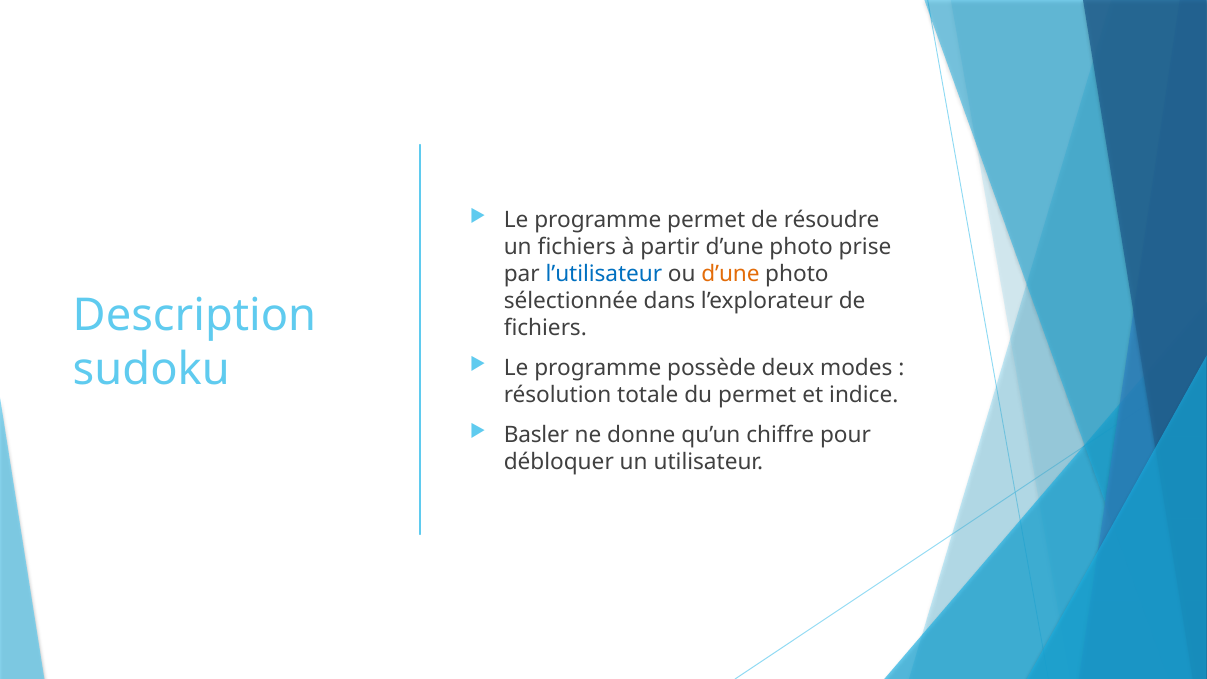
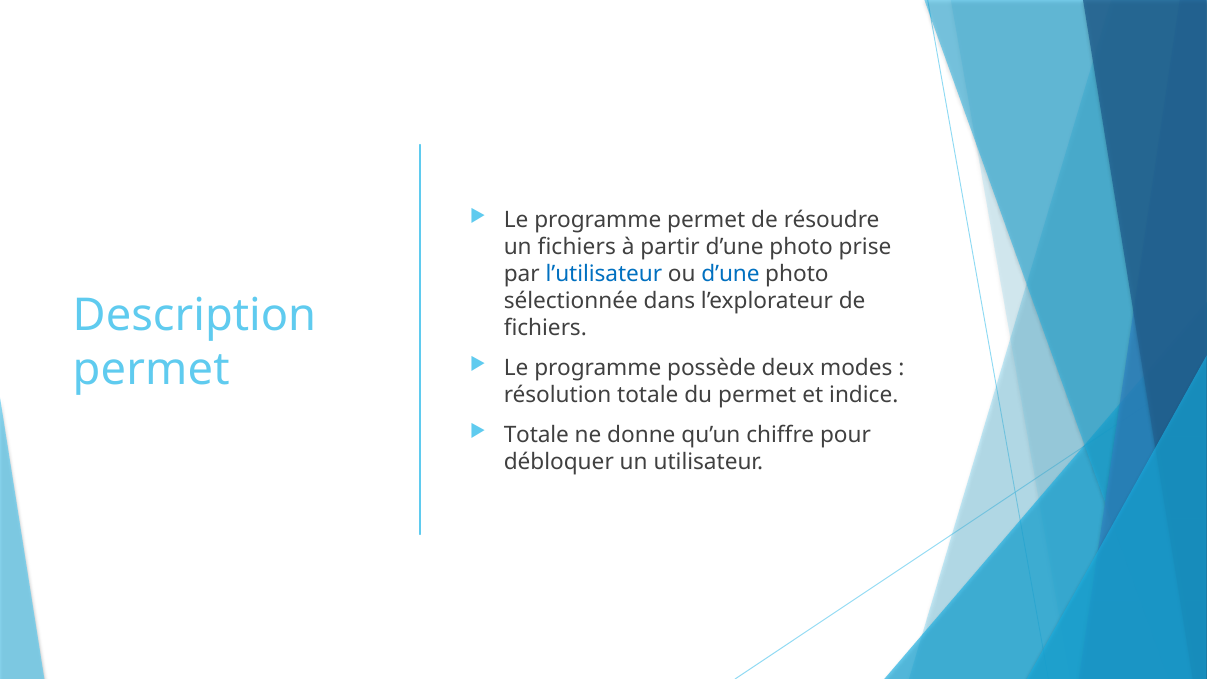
d’une colour: orange -> blue (730, 274)
sudoku: sudoku -> permet (151, 370)
Basler: Basler -> Totale (536, 435)
